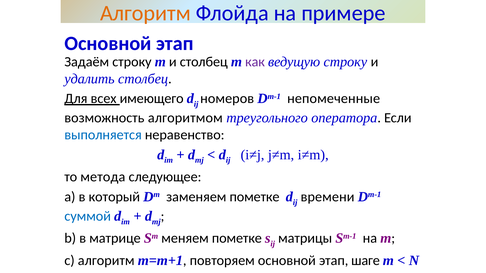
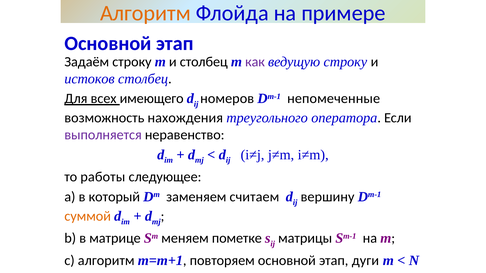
удалить: удалить -> истоков (89, 79)
алгоритмом: алгоритмом -> нахождения (185, 118)
выполняется colour: blue -> purple (103, 135)
метода: метода -> работы (103, 177)
заменяем пометке: пометке -> считаем (254, 197)
времени: времени -> вершину (328, 197)
суммой colour: blue -> orange (88, 216)
шаге: шаге -> дуги (365, 261)
